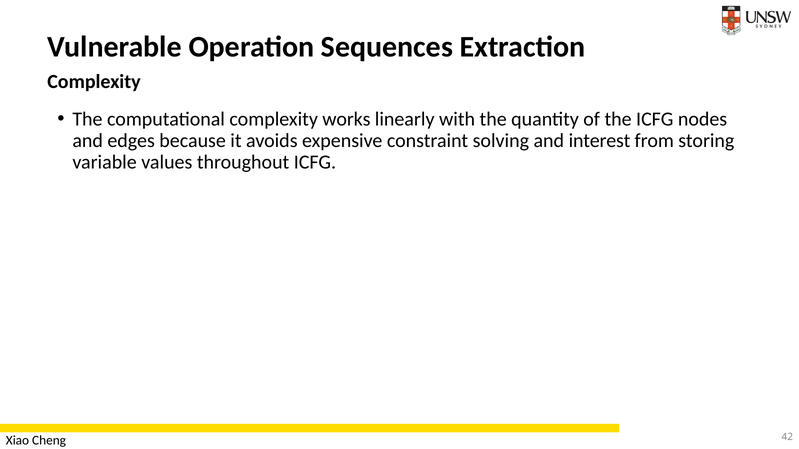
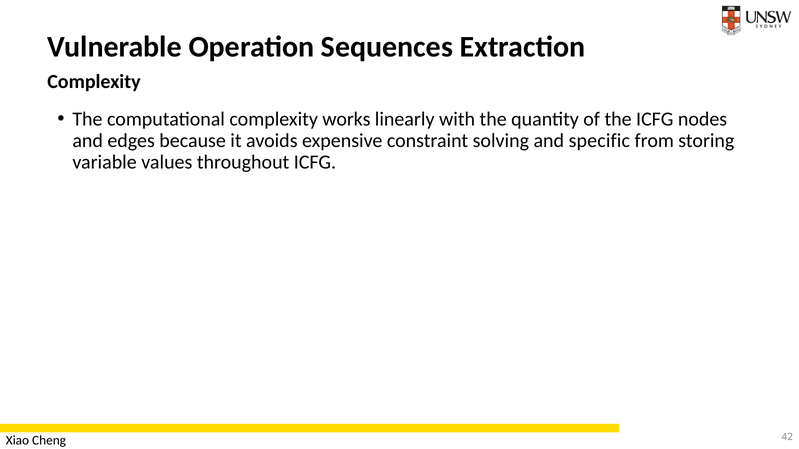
interest: interest -> specific (599, 141)
